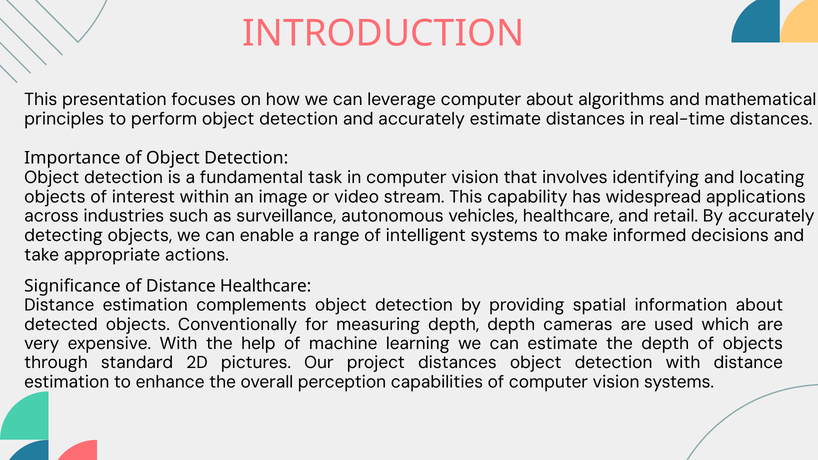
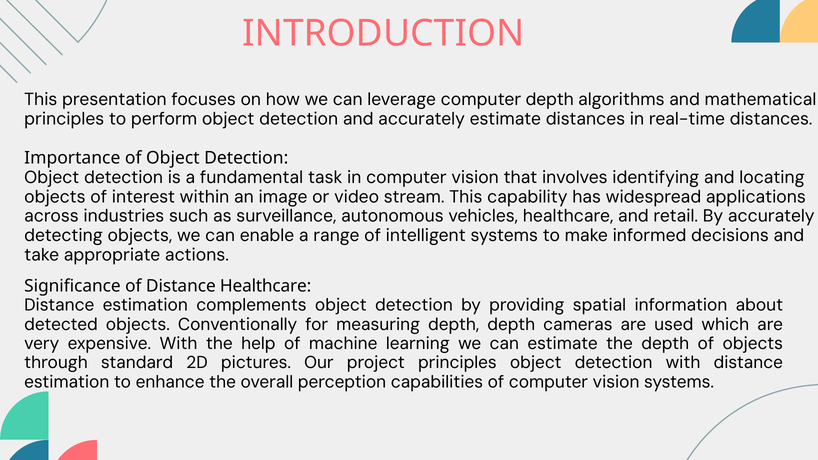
computer about: about -> depth (550, 100)
project distances: distances -> principles (457, 363)
